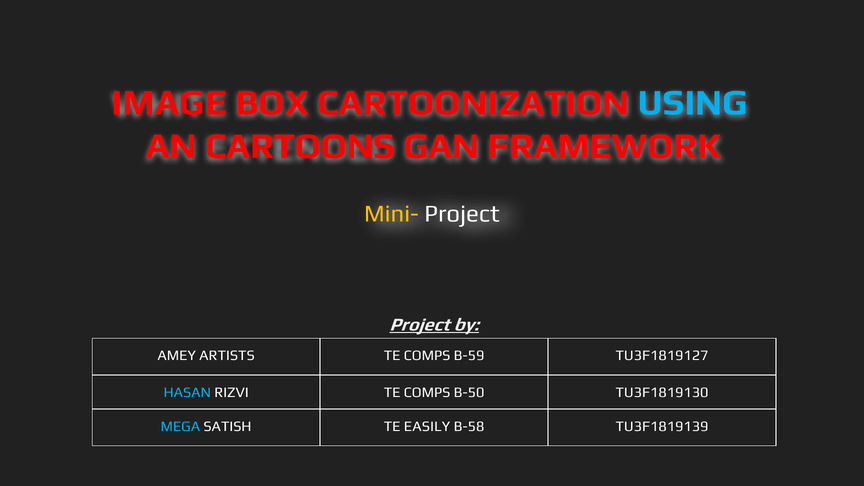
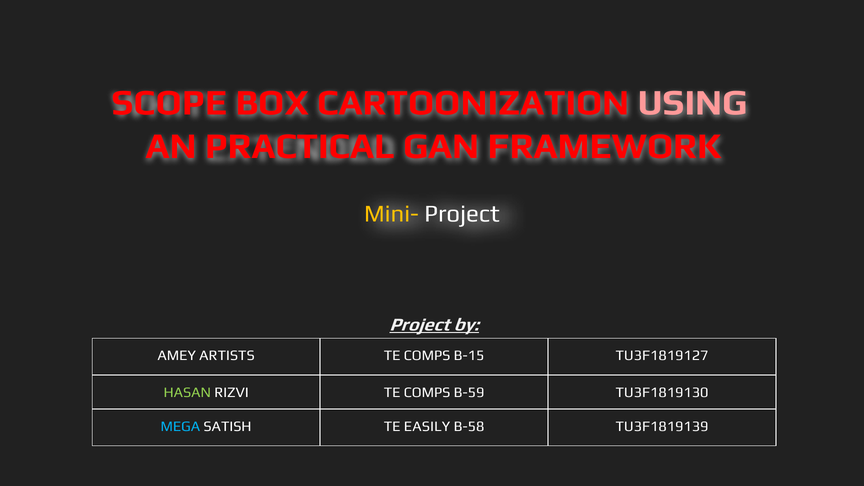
IMAGE: IMAGE -> SCOPE (169, 103)
USING colour: light blue -> pink (693, 103)
CARTOONS: CARTOONS -> PRACTICAL (300, 146)
B-59: B-59 -> B-15 (469, 356)
HASAN colour: light blue -> light green (187, 392)
B-50: B-50 -> B-59 (469, 392)
